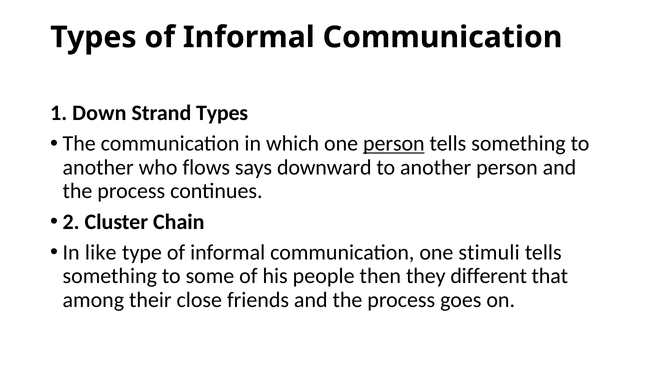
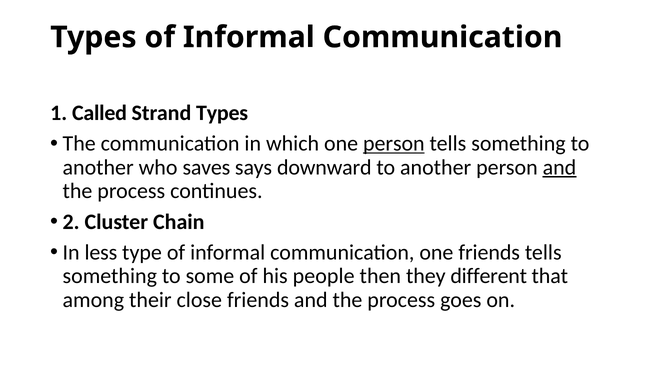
Down: Down -> Called (100, 113)
flows: flows -> saves (206, 167)
and underline: none -> present (559, 167)
like: like -> less (101, 252)
one stimuli: stimuli -> friends (489, 252)
